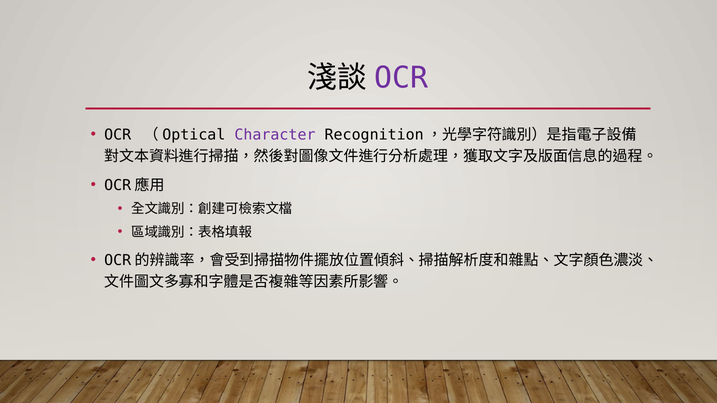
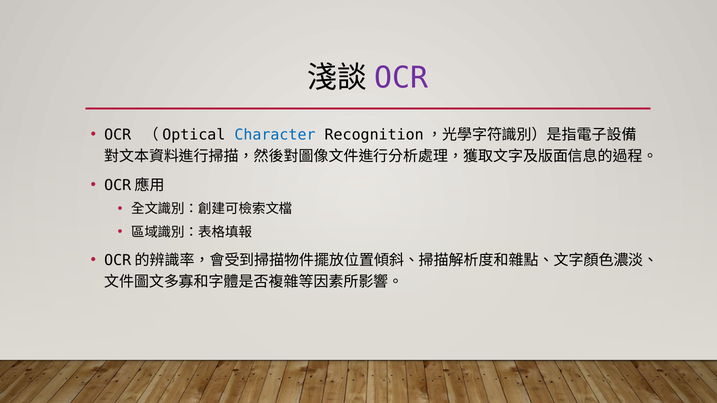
Character colour: purple -> blue (275, 135)
